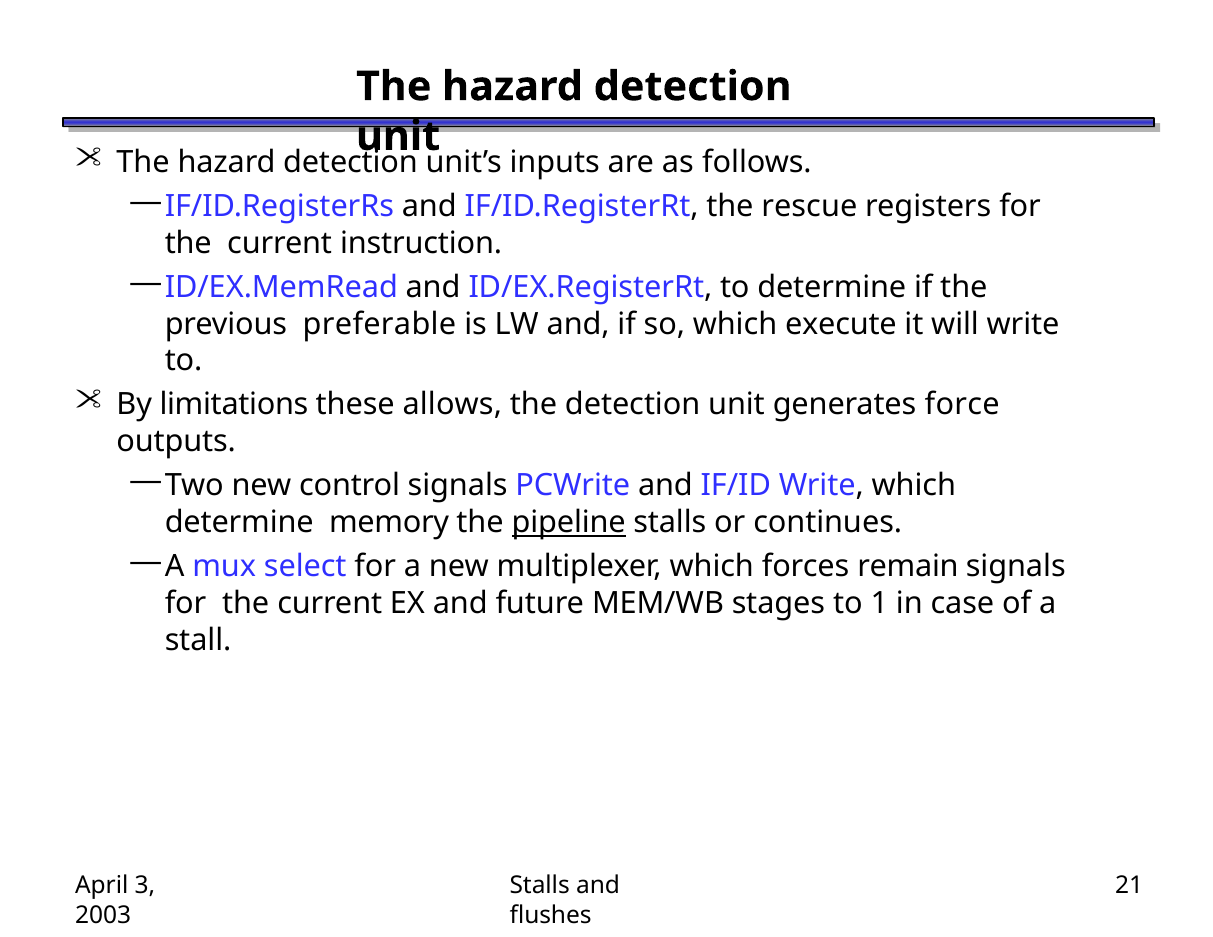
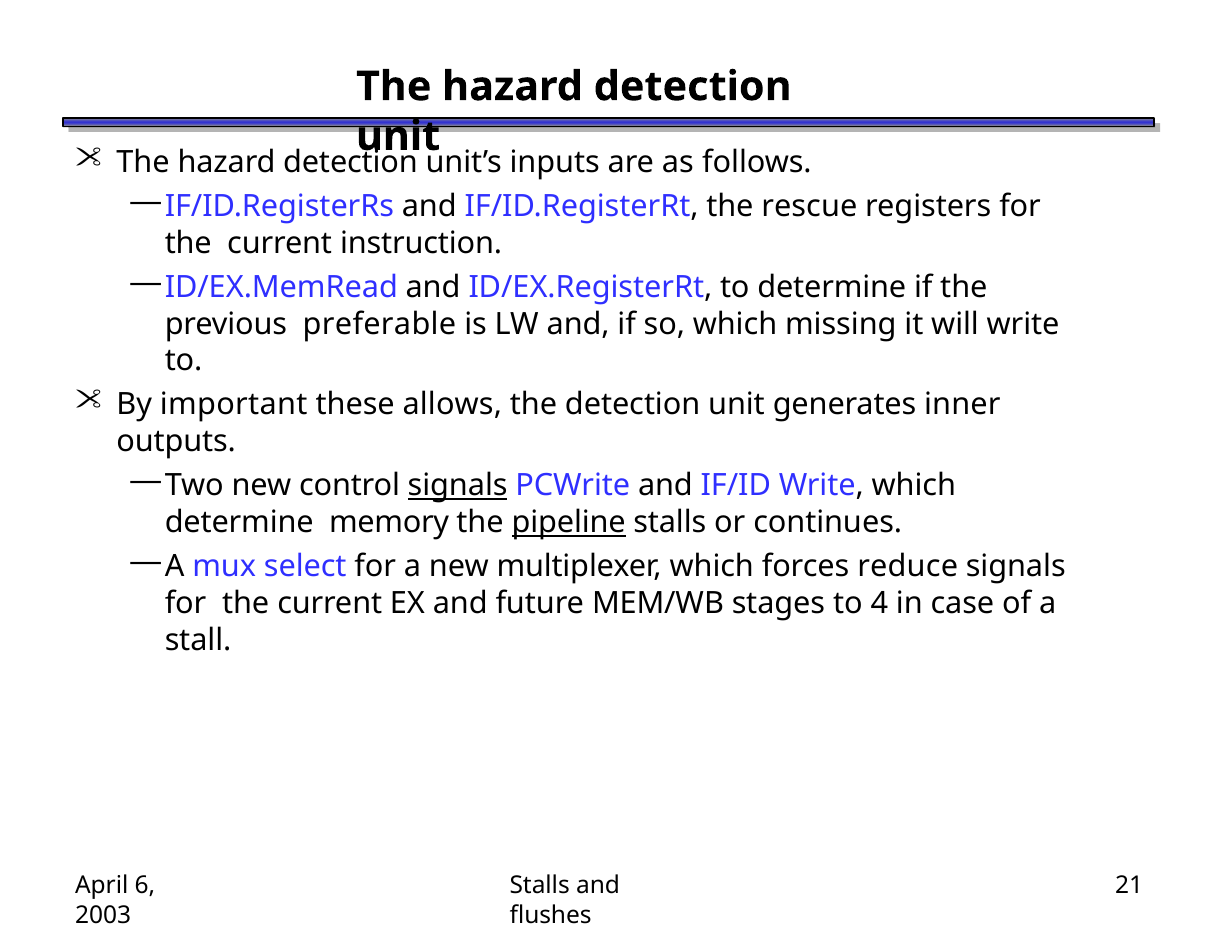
execute: execute -> missing (841, 324)
limitations: limitations -> important (234, 405)
force: force -> inner (962, 405)
signals underline: none -> present (458, 486)
remain: remain -> reduce (908, 567)
1: 1 -> 4 (879, 603)
3: 3 -> 6 (145, 885)
